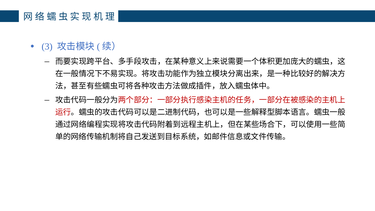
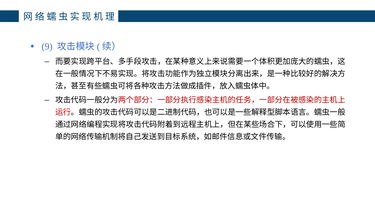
3: 3 -> 9 (47, 47)
